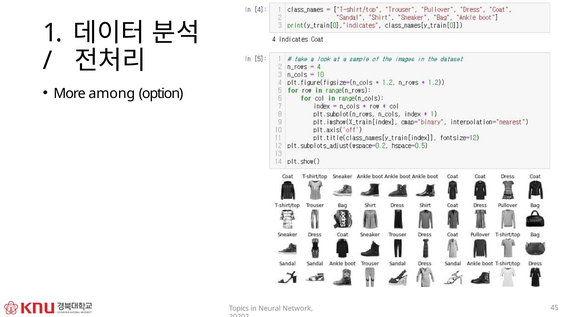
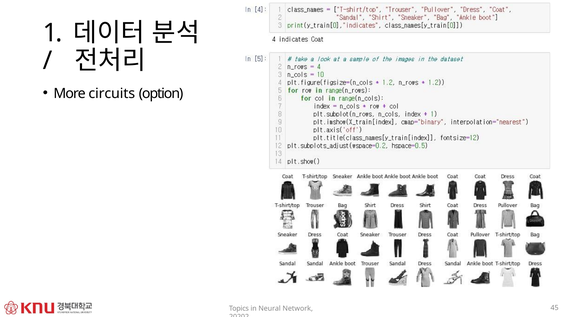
among: among -> circuits (112, 93)
